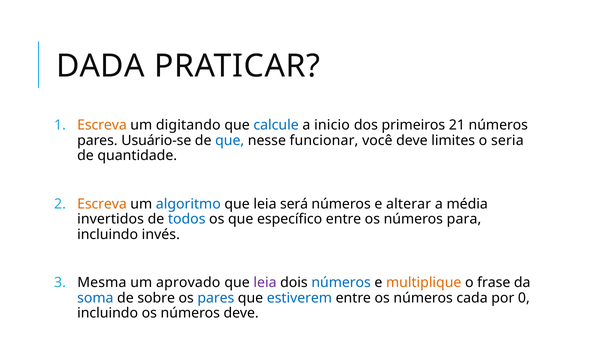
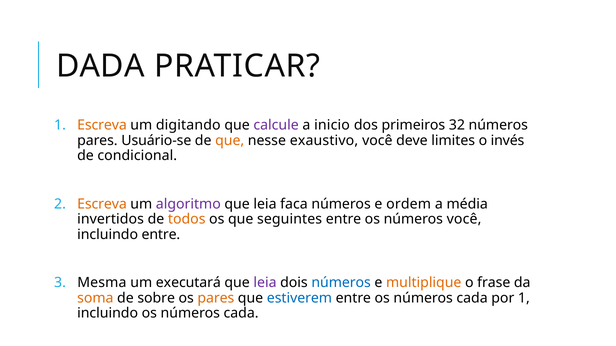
calcule colour: blue -> purple (276, 125)
21: 21 -> 32 (457, 125)
que colour: blue -> orange (230, 141)
funcionar: funcionar -> exaustivo (324, 141)
seria: seria -> invés (507, 141)
quantidade: quantidade -> condicional (137, 156)
algoritmo colour: blue -> purple (188, 204)
será: será -> faca (294, 204)
alterar: alterar -> ordem (409, 204)
todos colour: blue -> orange (187, 220)
específico: específico -> seguintes (290, 220)
números para: para -> você (464, 220)
incluindo invés: invés -> entre (161, 235)
aprovado: aprovado -> executará (188, 283)
soma colour: blue -> orange (95, 298)
pares colour: blue -> orange (216, 298)
por 0: 0 -> 1 (524, 298)
incluindo os números deve: deve -> cada (241, 314)
